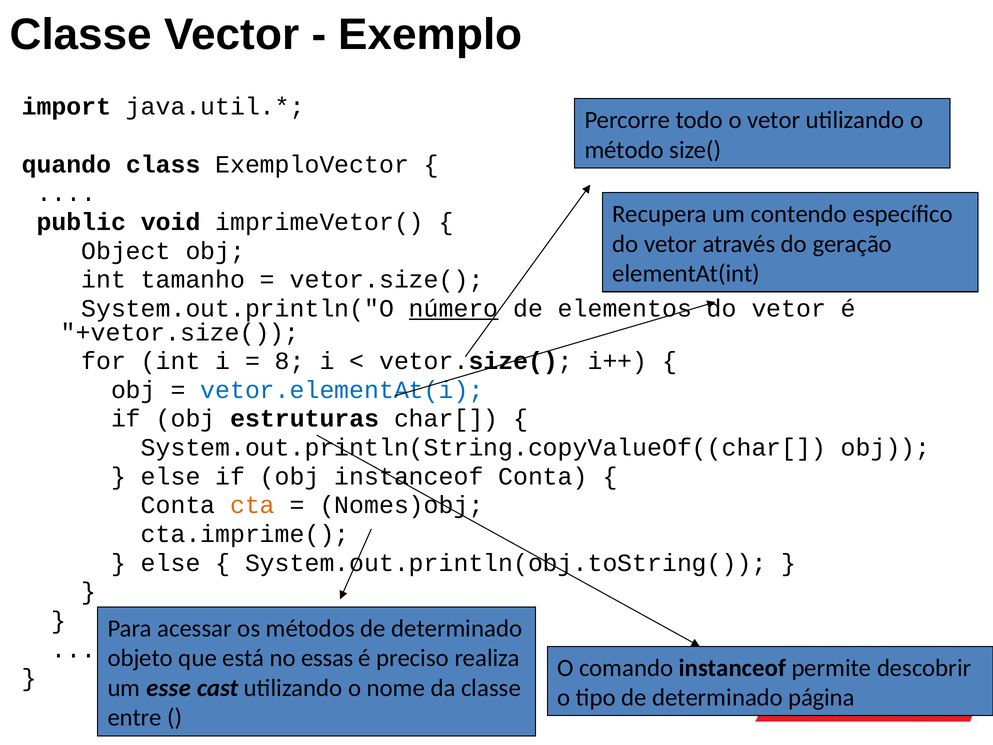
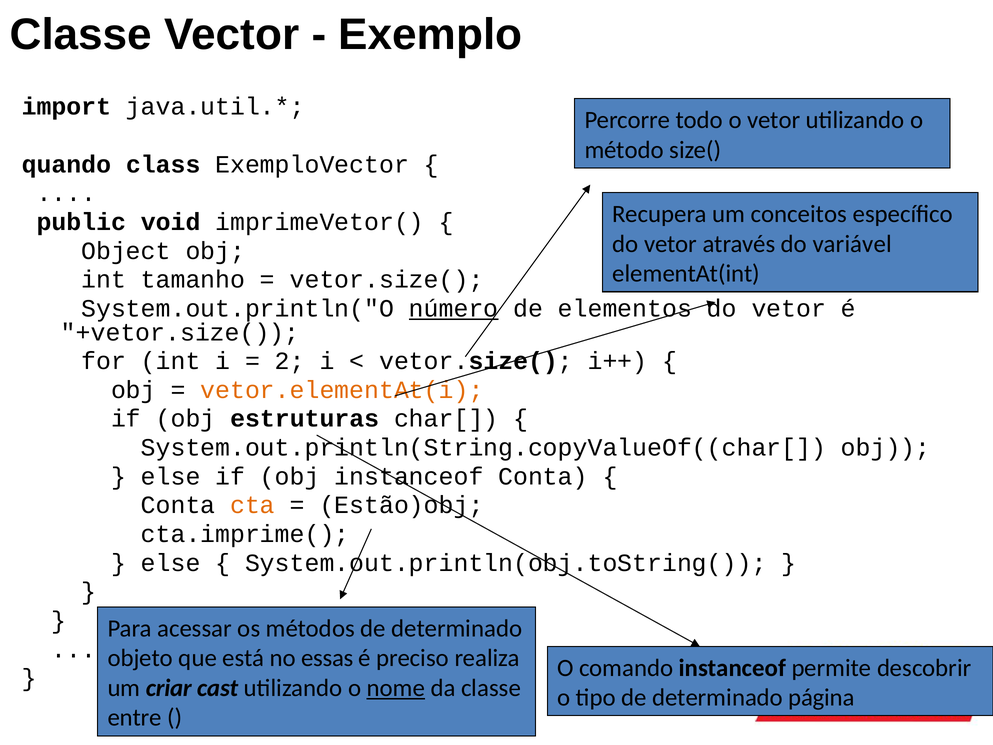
contendo: contendo -> conceitos (799, 214)
geração: geração -> variável (852, 244)
8: 8 -> 2 (290, 361)
vetor.elementAt(i colour: blue -> orange (342, 390)
Nomes)obj: Nomes)obj -> Estão)obj (401, 505)
esse: esse -> criar (169, 688)
nome underline: none -> present (396, 688)
